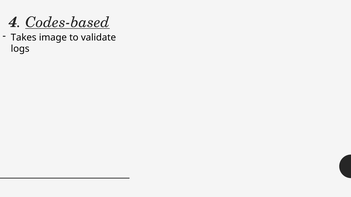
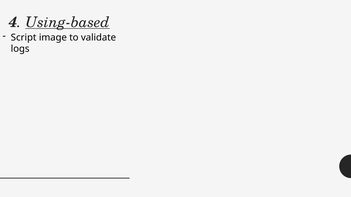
Codes-based: Codes-based -> Using-based (67, 22)
Takes: Takes -> Script (24, 38)
